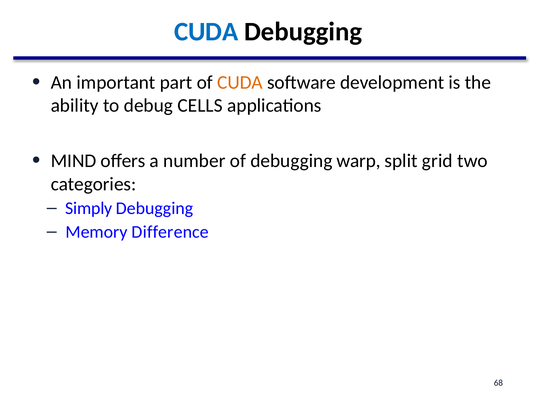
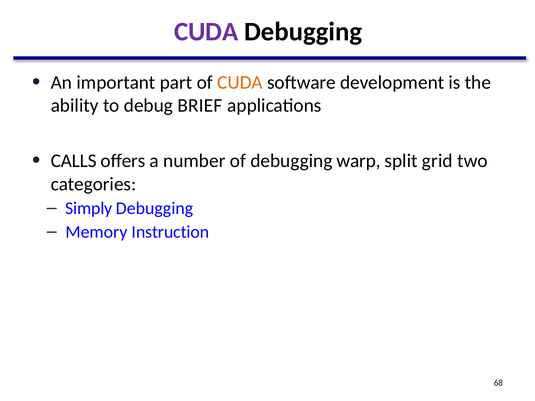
CUDA colour: blue -> purple (206, 32)
CELLS: CELLS -> BRIEF (200, 106)
MIND: MIND -> CALLS (74, 161)
Difference: Difference -> Instruction (170, 232)
